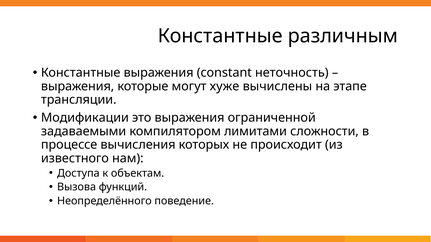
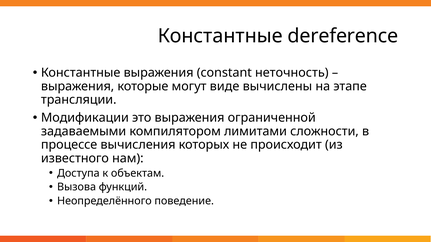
различным: различным -> dereference (343, 36)
хуже: хуже -> виде (225, 86)
